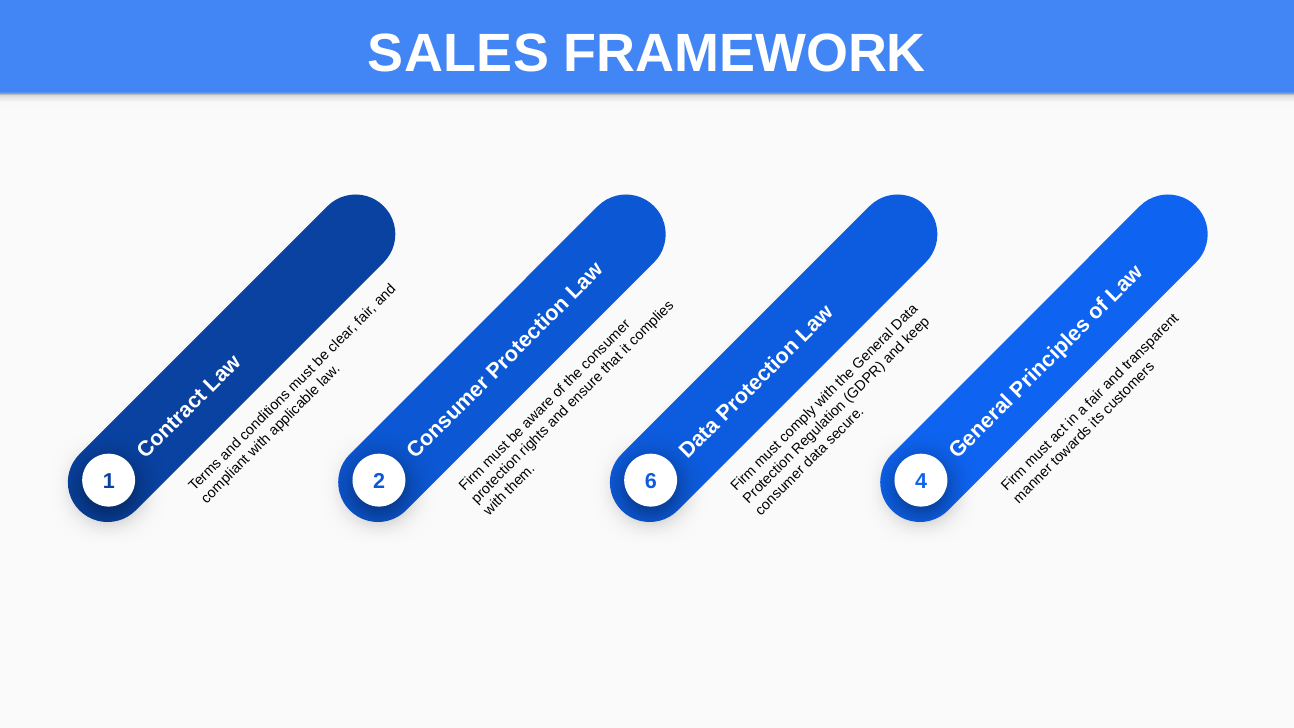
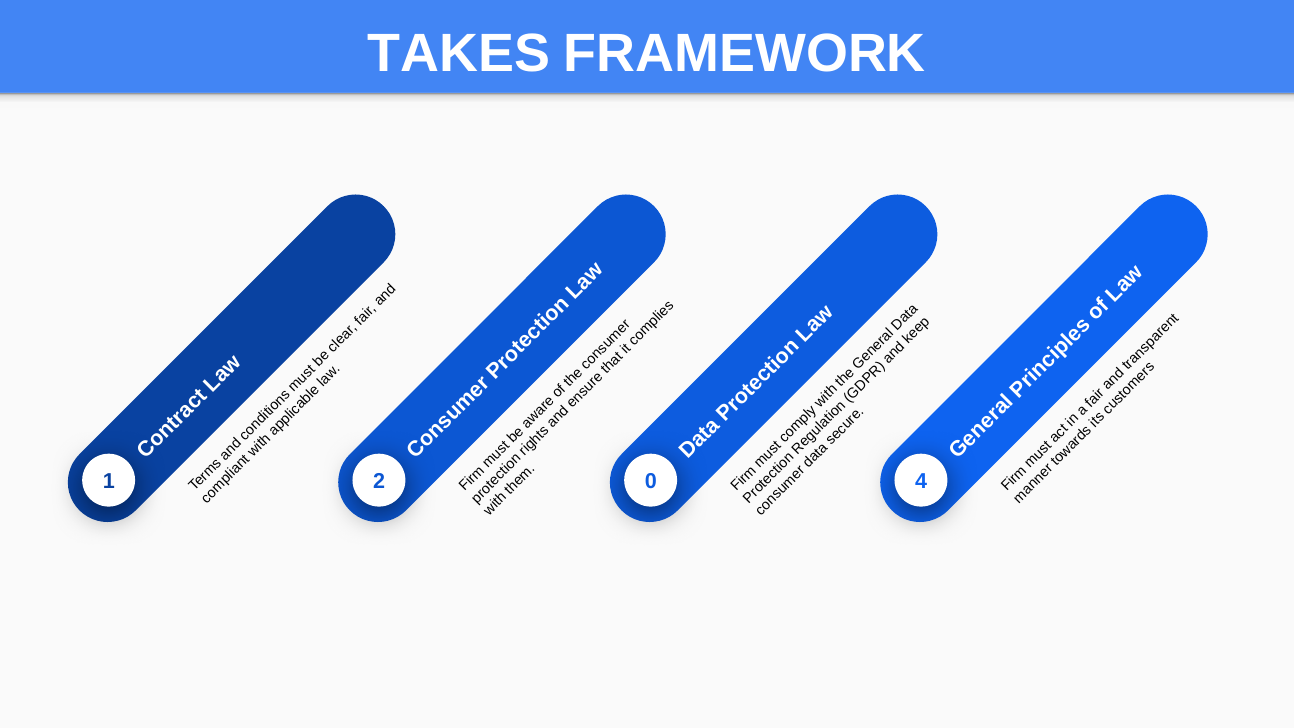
SALES: SALES -> TAKES (459, 53)
6: 6 -> 0 (651, 482)
